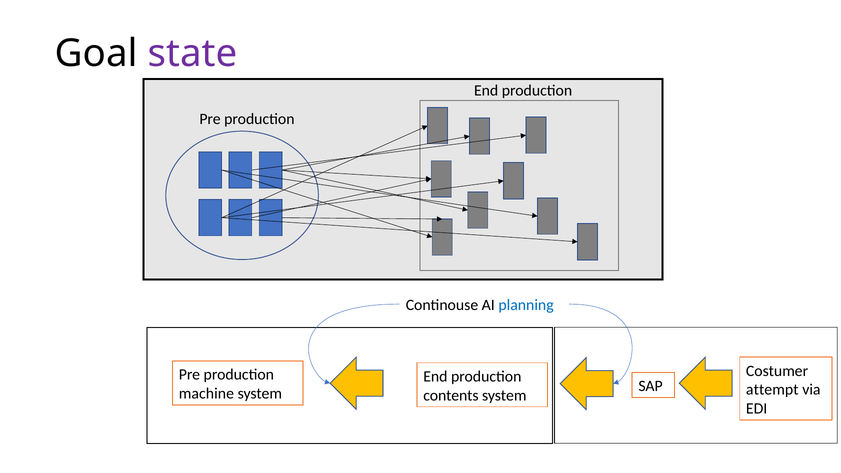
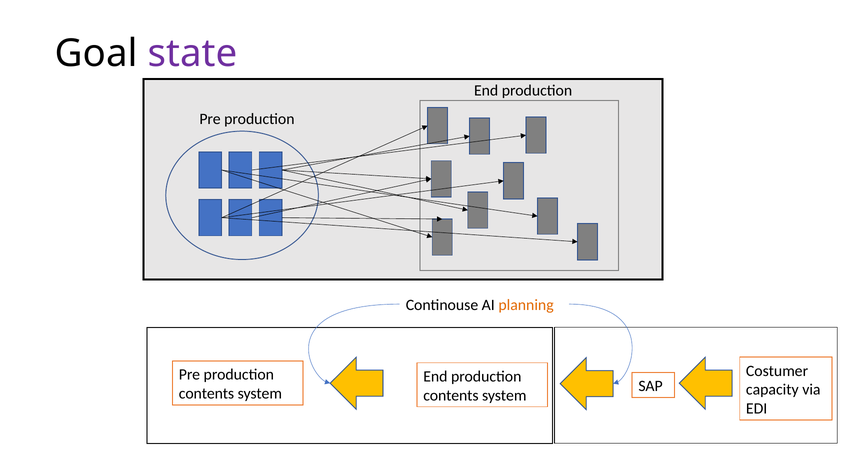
planning colour: blue -> orange (526, 305)
attempt: attempt -> capacity (772, 390)
machine: machine -> contents (206, 394)
